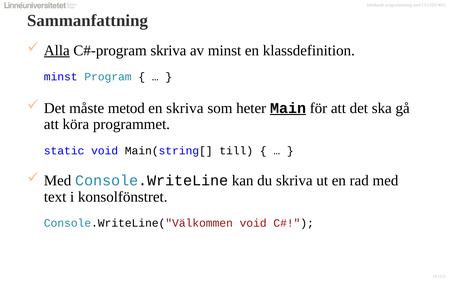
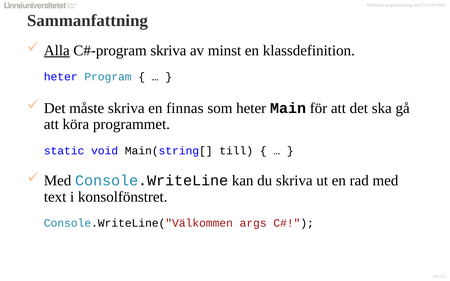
minst: minst -> heter (61, 77)
måste metod: metod -> skriva (126, 108)
en skriva: skriva -> finnas (185, 108)
Main underline: present -> none (288, 108)
Console.WriteLine("Välkommen void: void -> args (253, 223)
